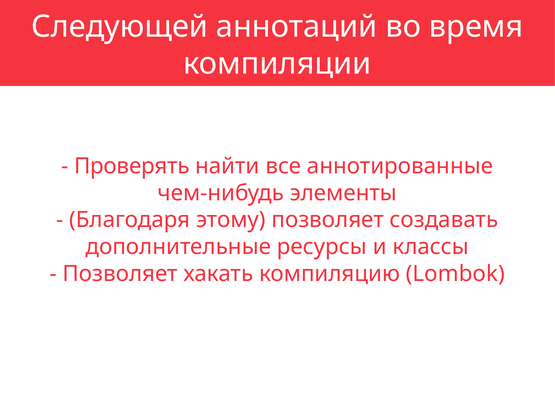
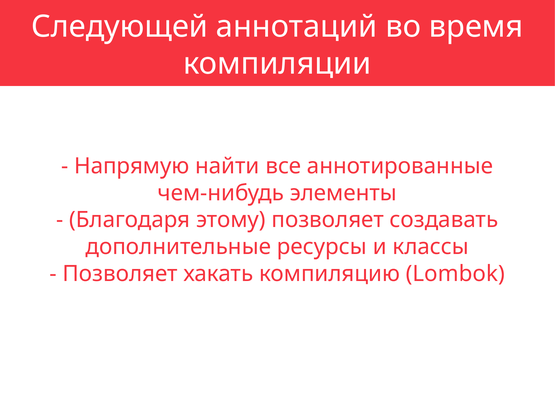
Проверять: Проверять -> Напрямую (132, 166)
